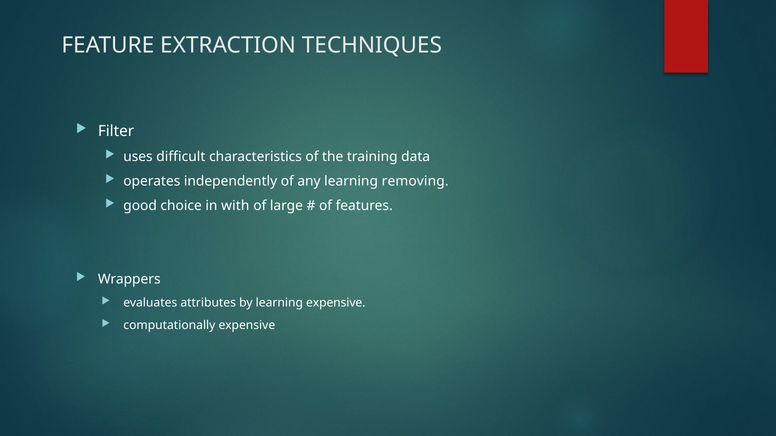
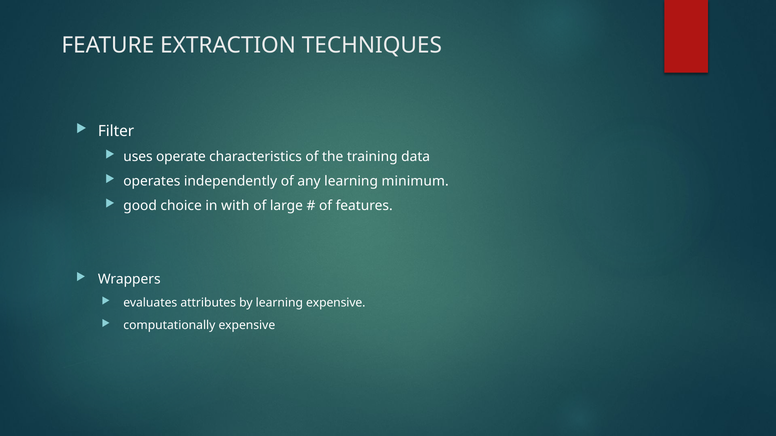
difficult: difficult -> operate (181, 157)
removing: removing -> minimum (415, 181)
